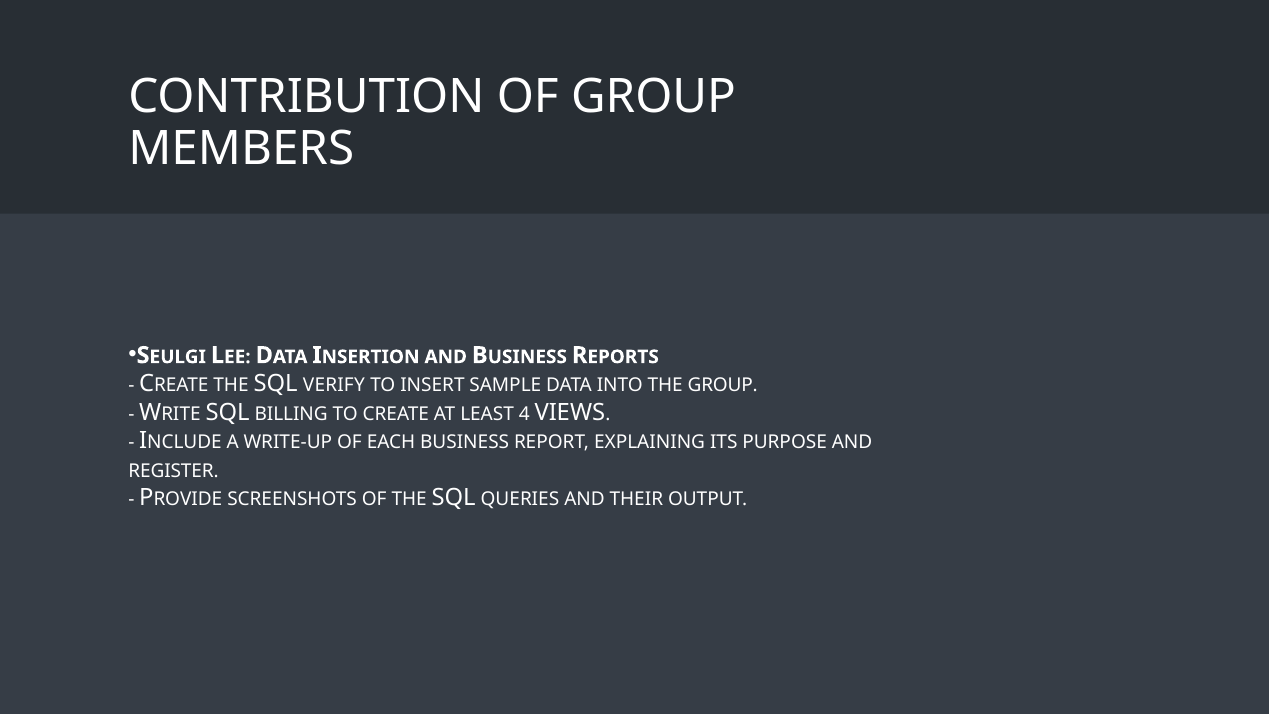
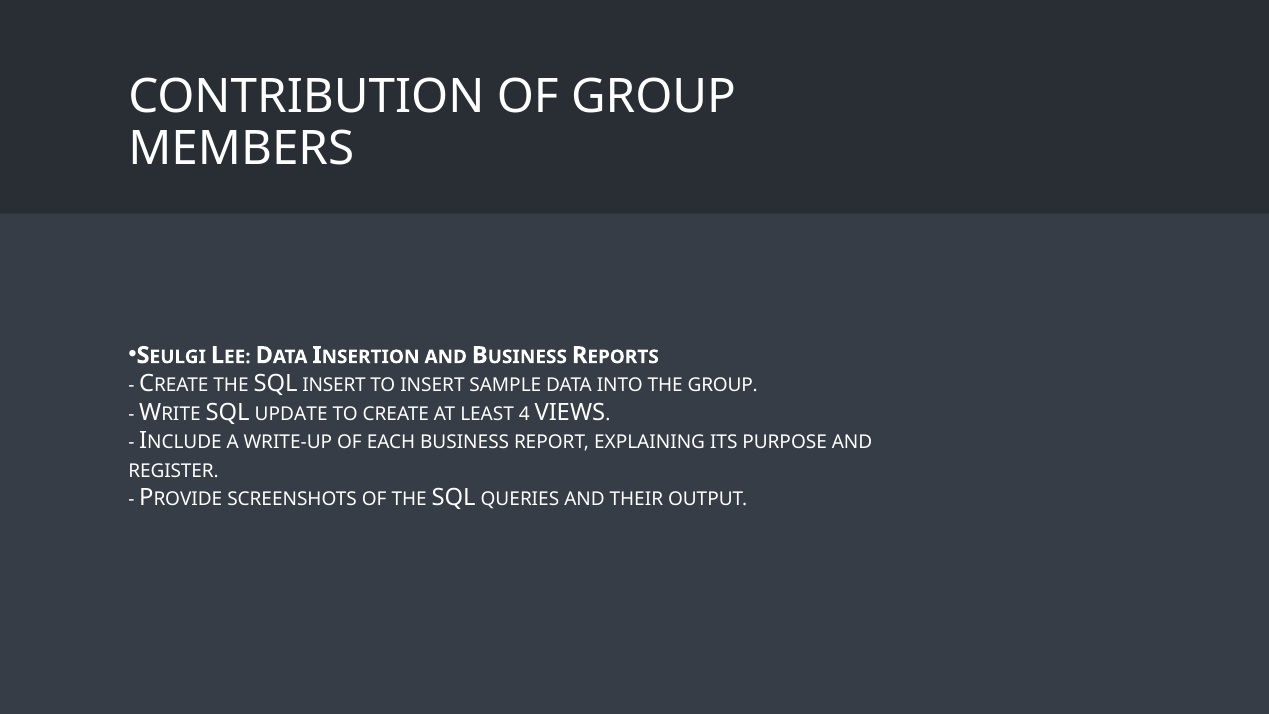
SQL VERIFY: VERIFY -> INSERT (334, 385)
BILLING: BILLING -> UPDATE (291, 414)
